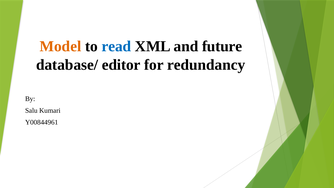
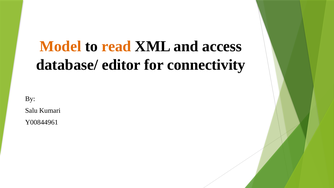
read colour: blue -> orange (116, 46)
future: future -> access (222, 46)
redundancy: redundancy -> connectivity (206, 65)
